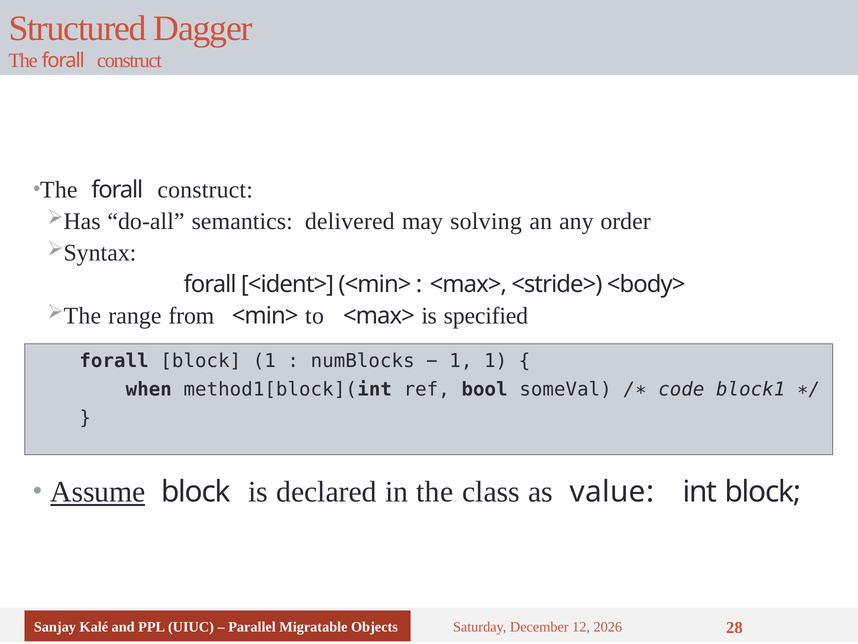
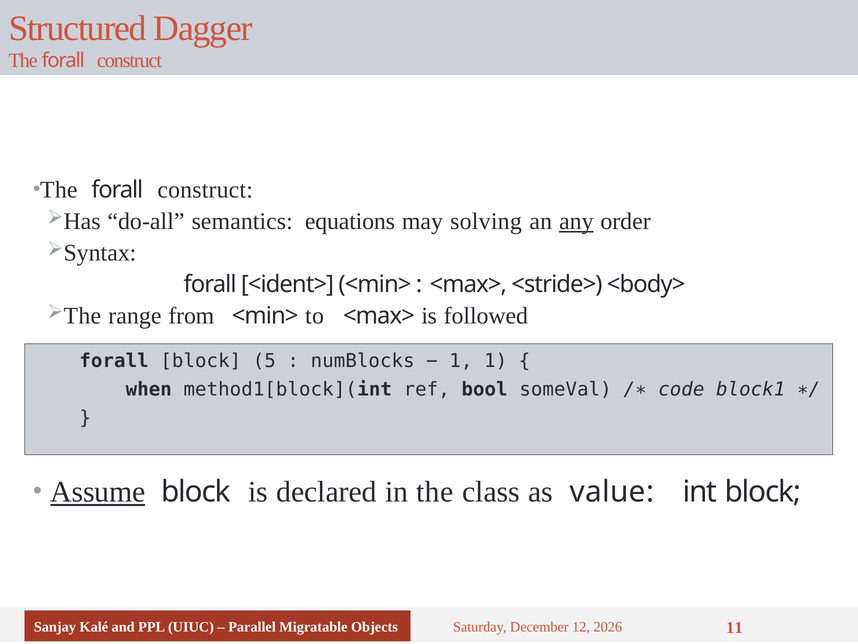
delivered: delivered -> equations (350, 221)
any underline: none -> present (576, 221)
specified: specified -> followed (486, 316)
block 1: 1 -> 5 (264, 361)
28: 28 -> 11 (734, 627)
